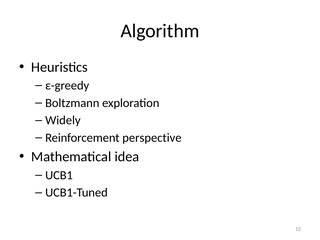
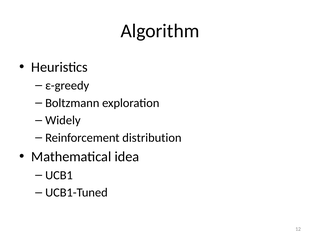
perspective: perspective -> distribution (152, 138)
